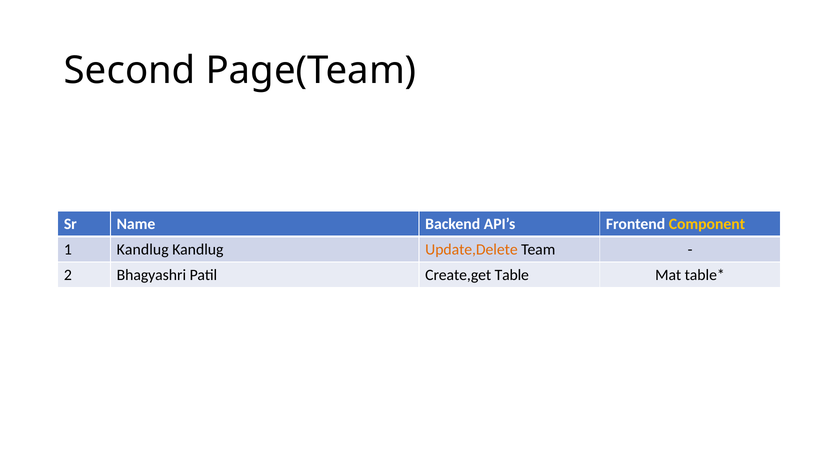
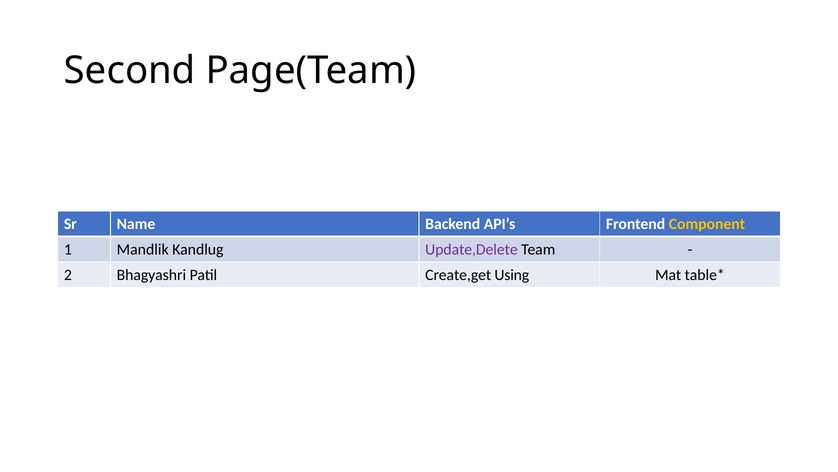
1 Kandlug: Kandlug -> Mandlik (143, 249)
Update,Delete colour: orange -> purple (471, 249)
Table: Table -> Using (512, 275)
